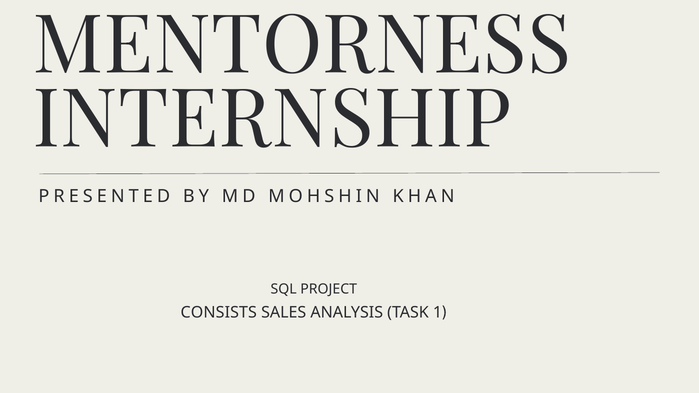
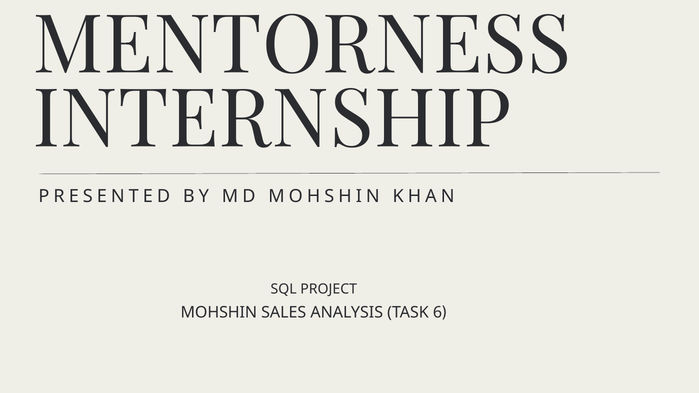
CONSISTS: CONSISTS -> MOHSHIN (219, 312)
1: 1 -> 6 (437, 312)
